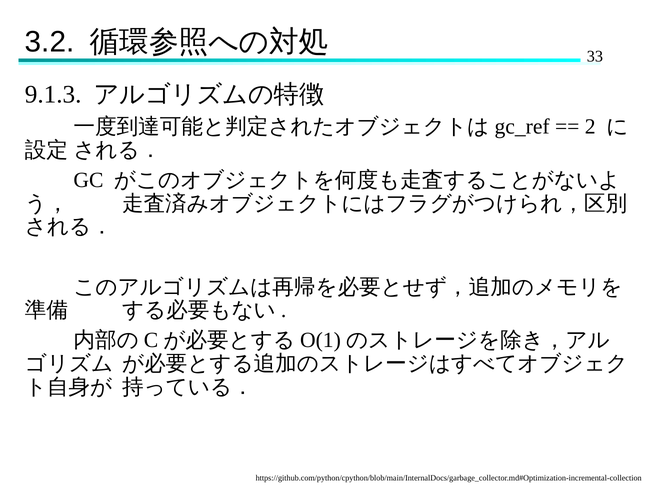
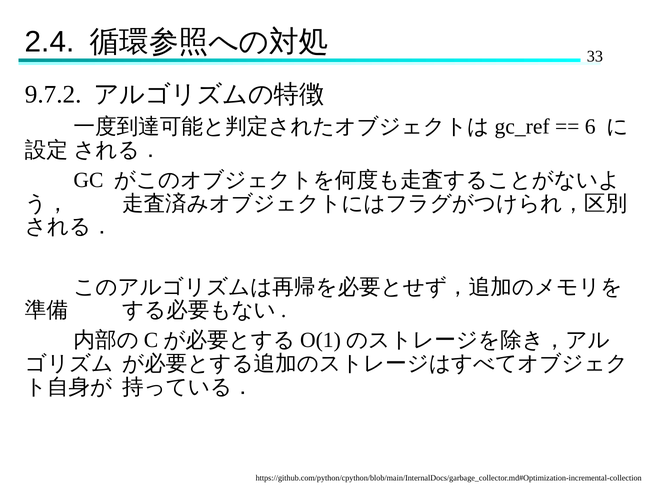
3.2: 3.2 -> 2.4 (50, 42)
9.1.3: 9.1.3 -> 9.7.2 (53, 95)
2: 2 -> 6 (590, 127)
